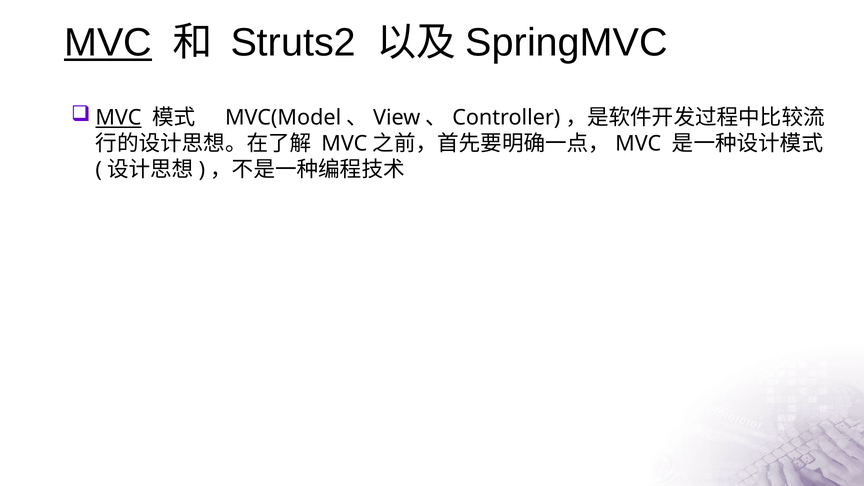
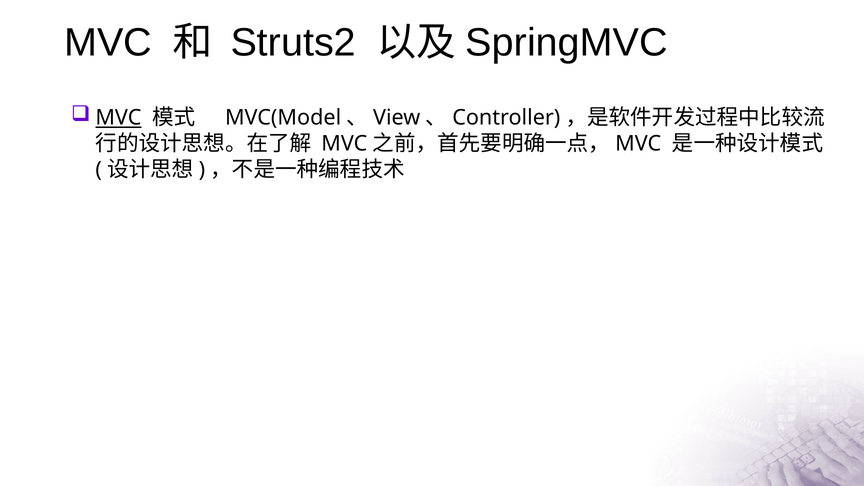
MVC underline: present -> none (108, 43)
